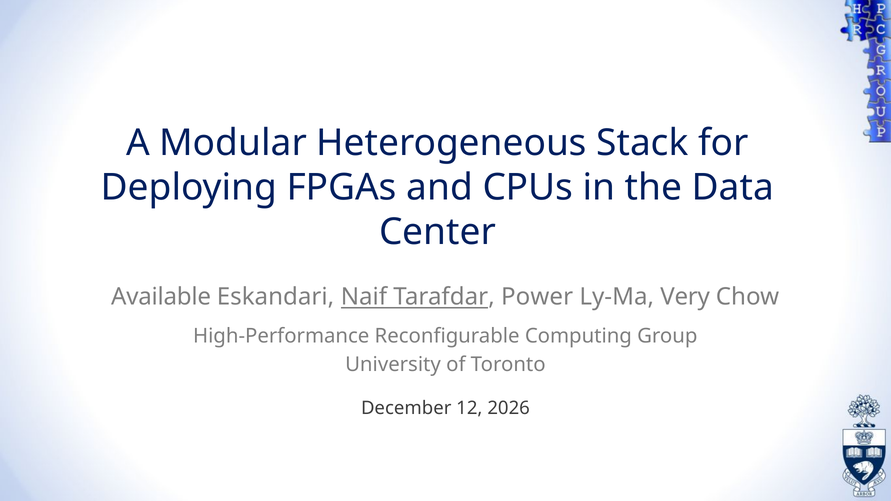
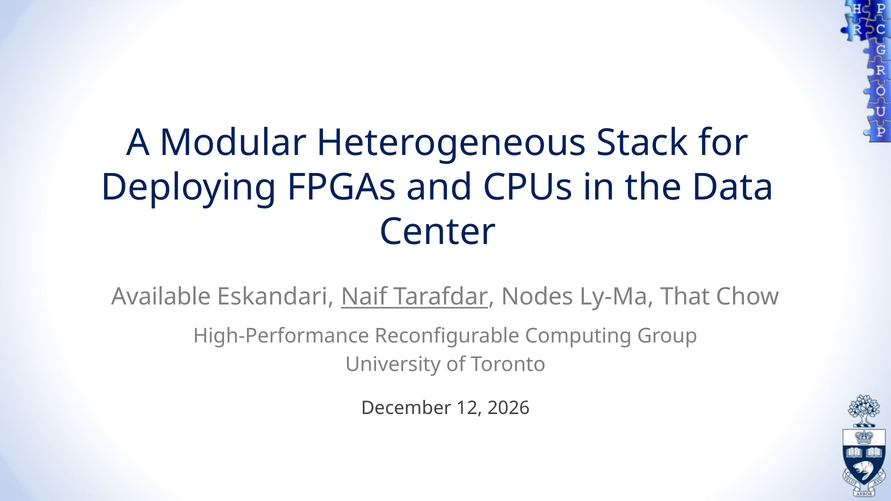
Power: Power -> Nodes (537, 297)
Very: Very -> That (685, 297)
